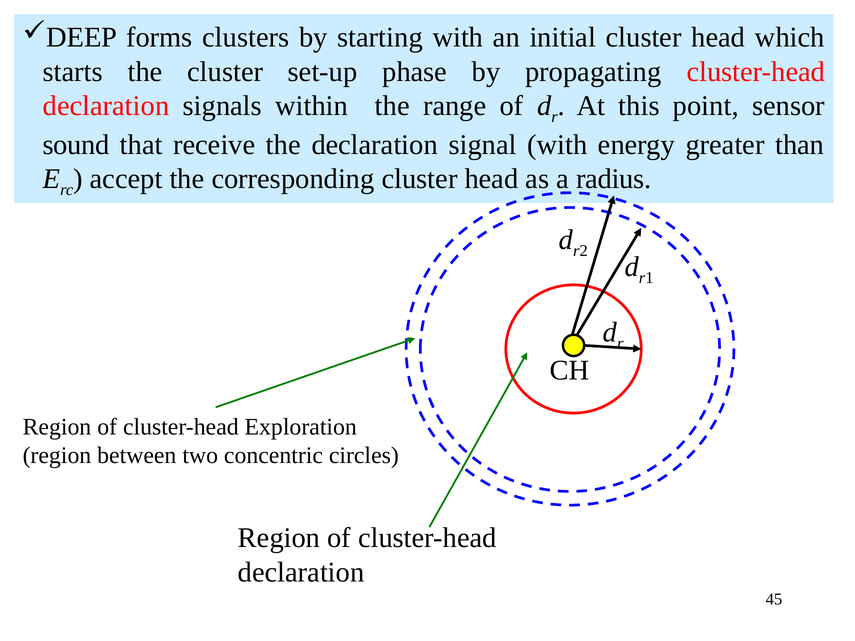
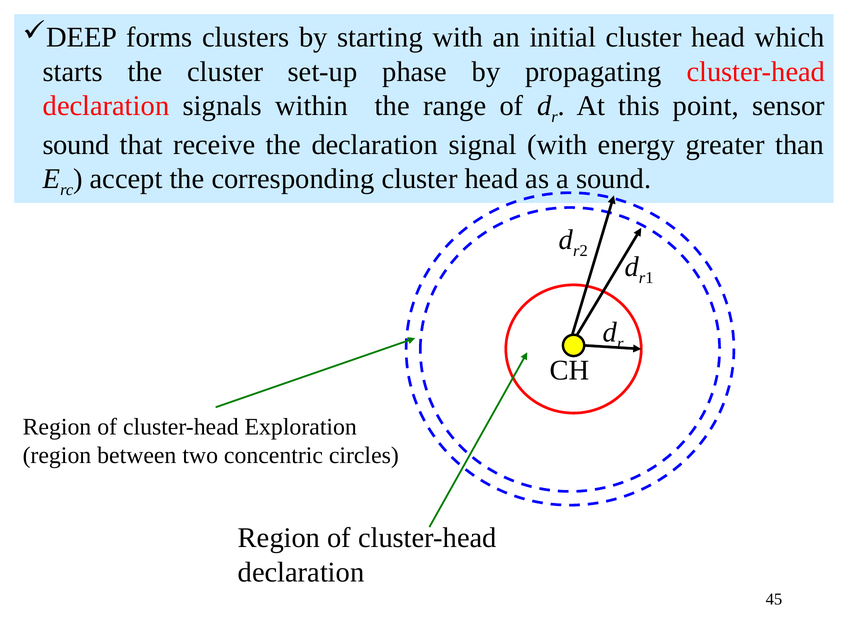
a radius: radius -> sound (614, 179)
